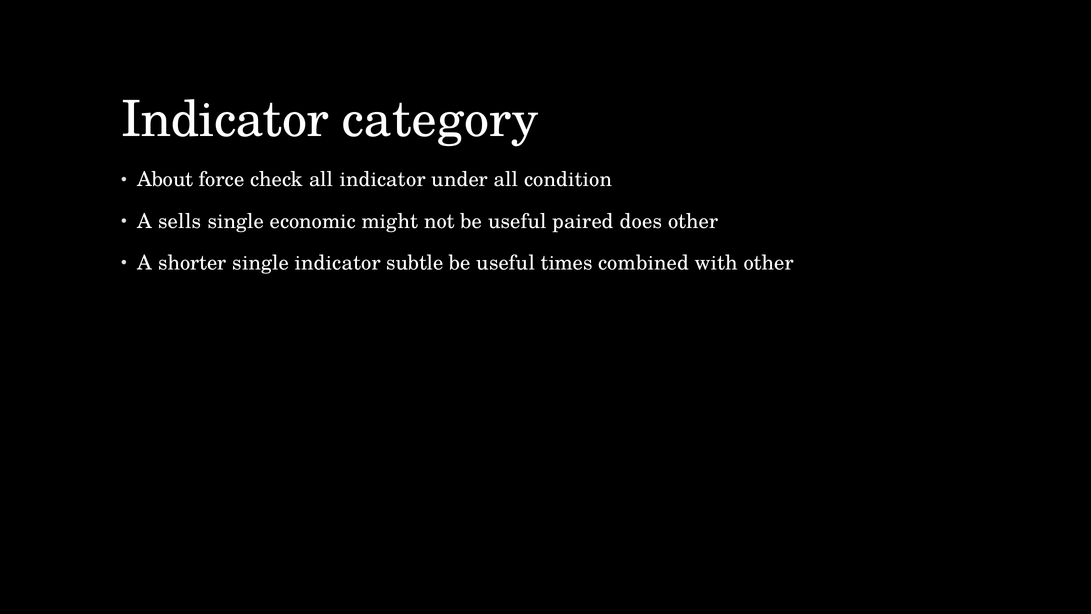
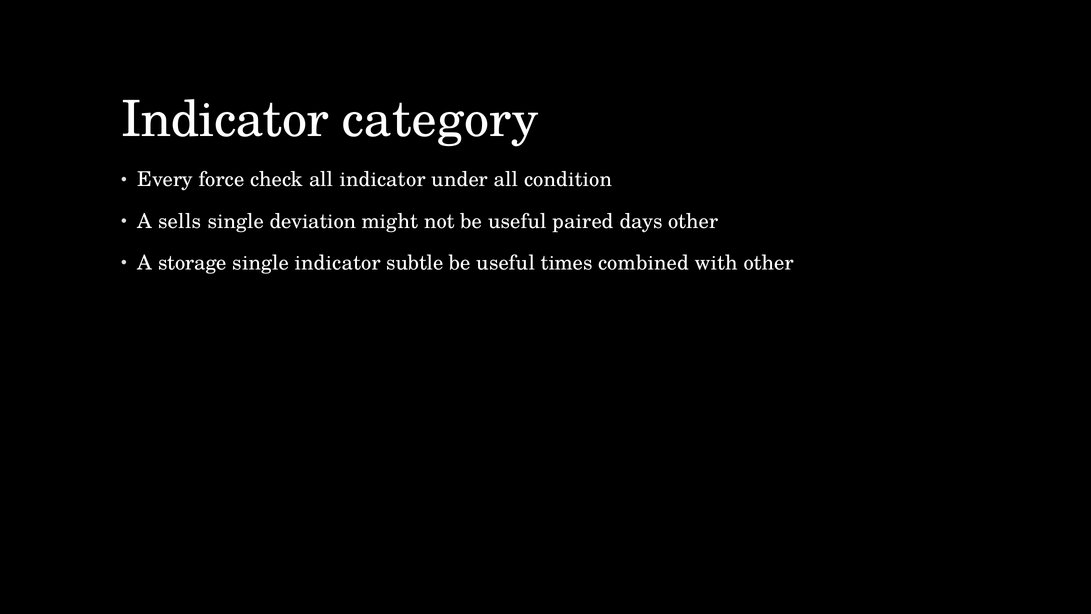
About: About -> Every (165, 180)
economic: economic -> deviation (313, 221)
does: does -> days (641, 221)
shorter: shorter -> storage (192, 263)
